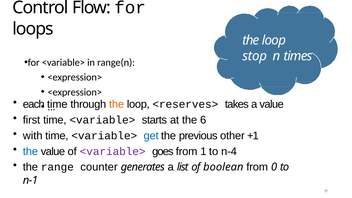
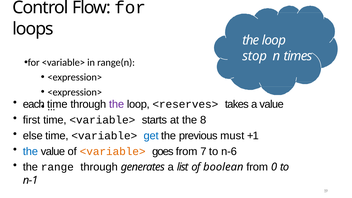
the colour: orange -> purple (117, 104)
6: 6 -> 8 (203, 120)
with: with -> else (33, 136)
other: other -> must (232, 136)
<variable> colour: purple -> orange (113, 151)
1: 1 -> 7 (203, 151)
n-4: n-4 -> n-6 (229, 151)
range counter: counter -> through (99, 167)
